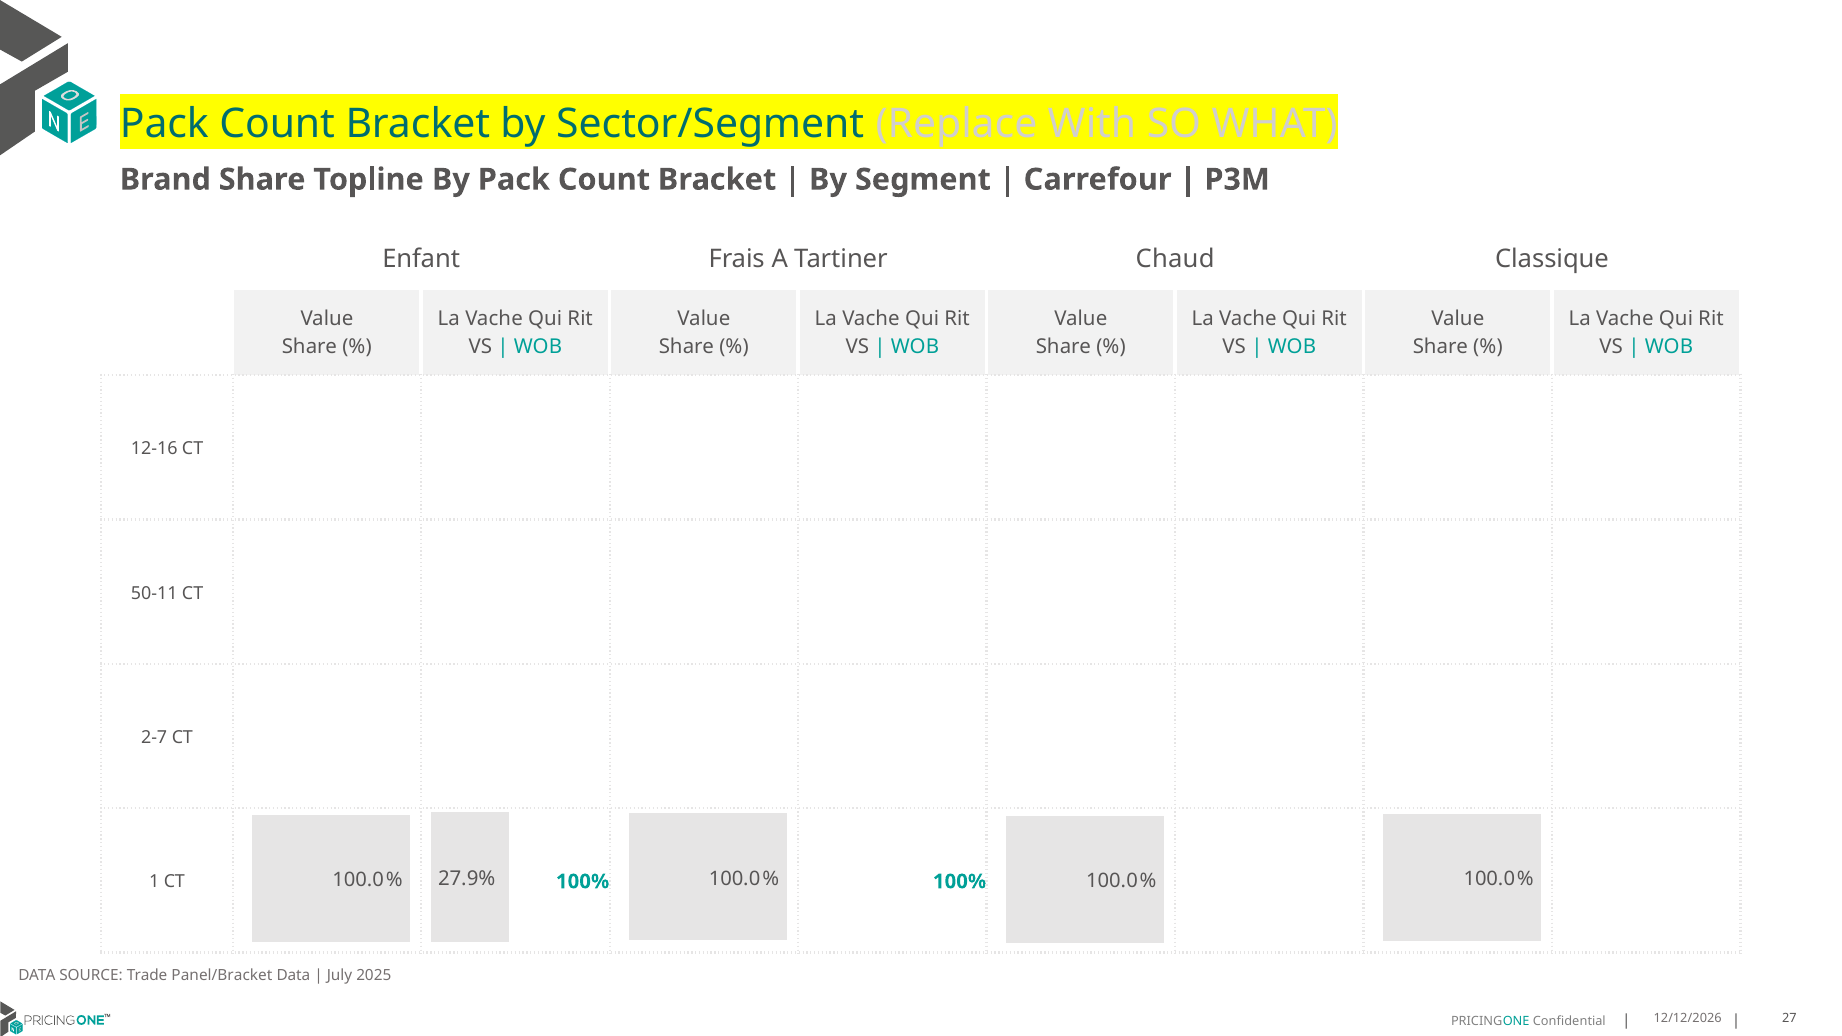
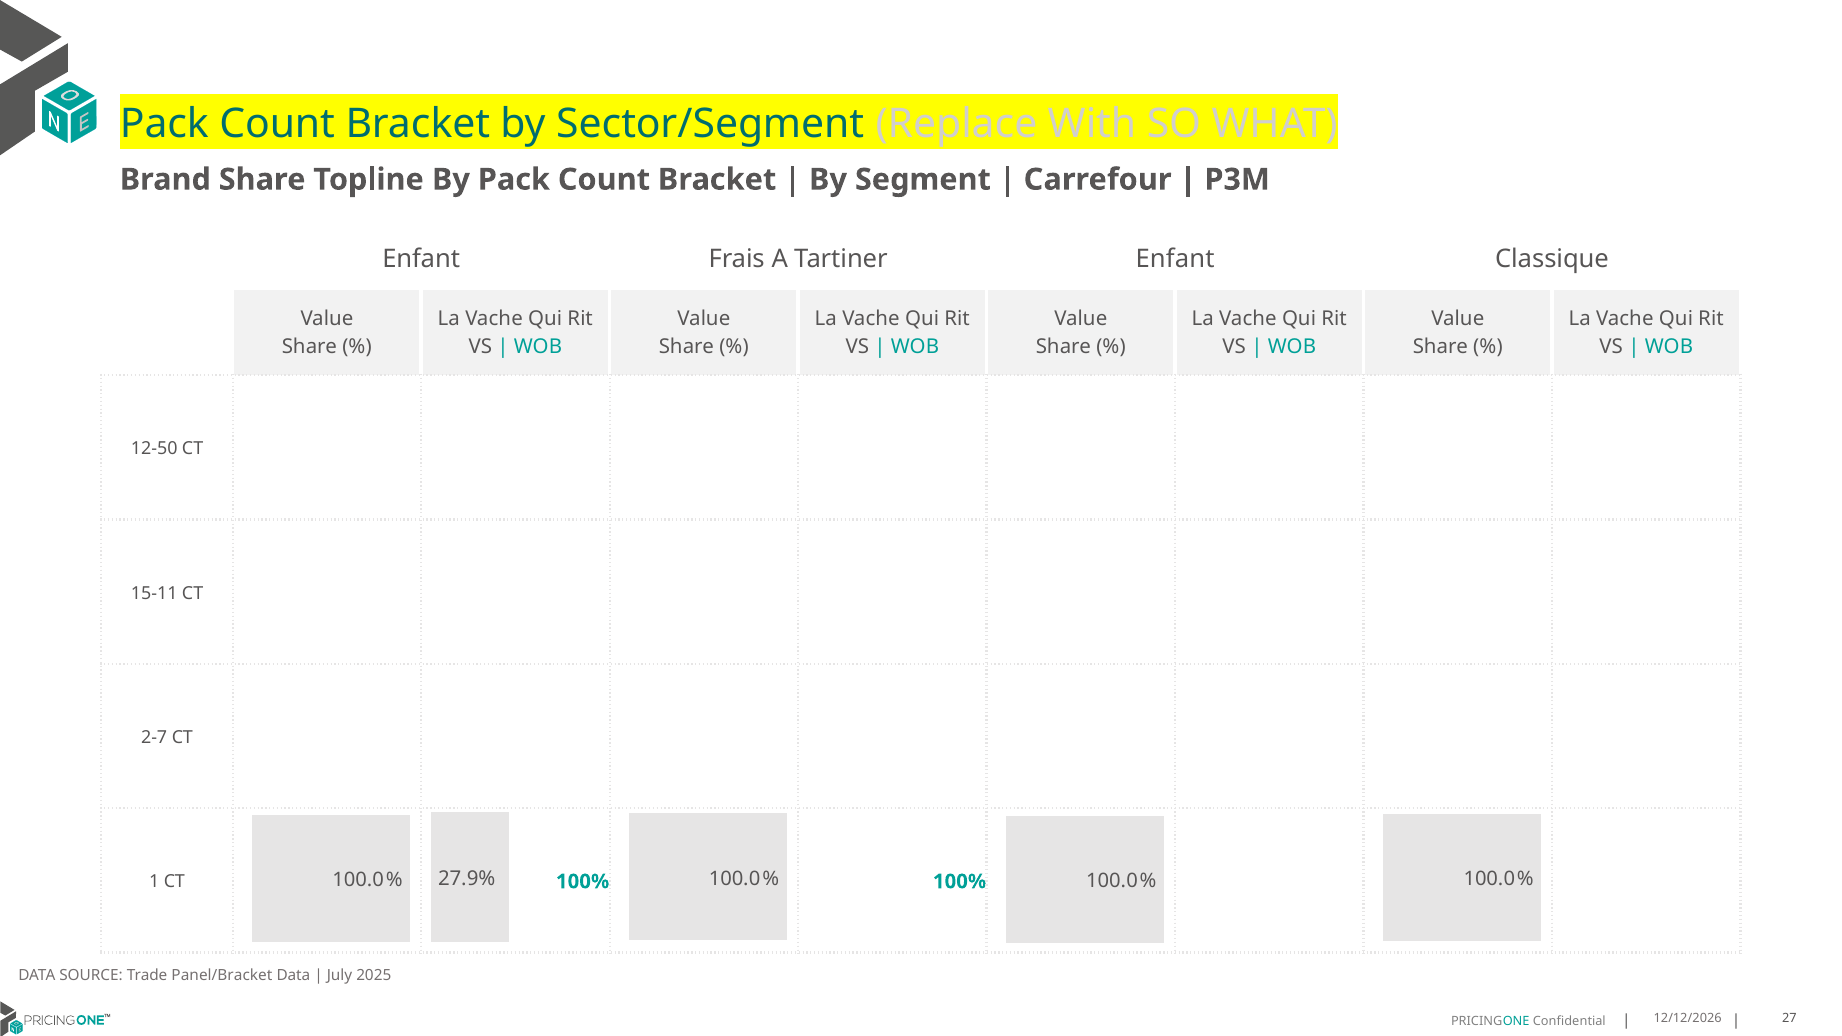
Tartiner Chaud: Chaud -> Enfant (1175, 259)
12-16: 12-16 -> 12-50 (154, 449)
50-11: 50-11 -> 15-11 (154, 593)
